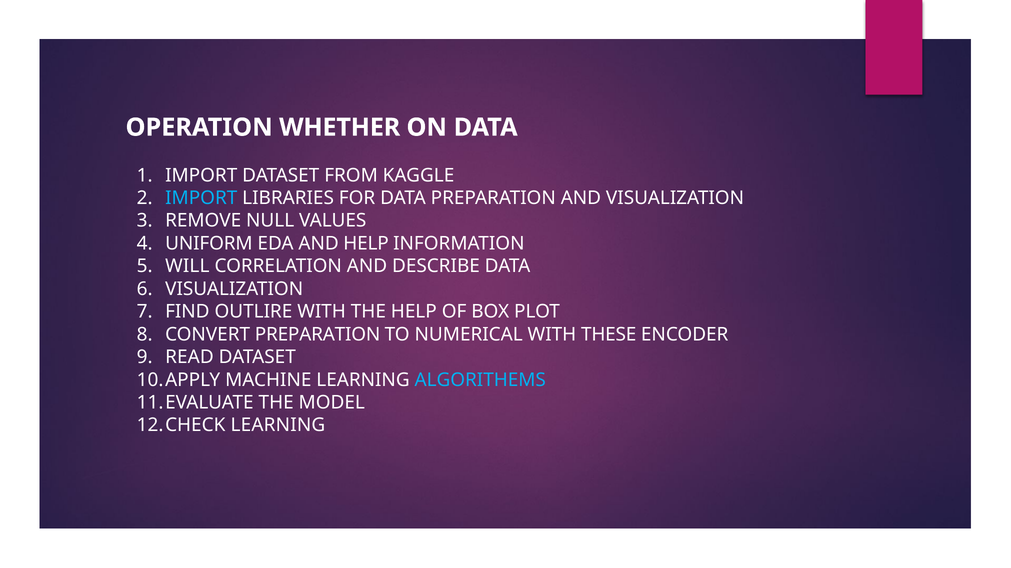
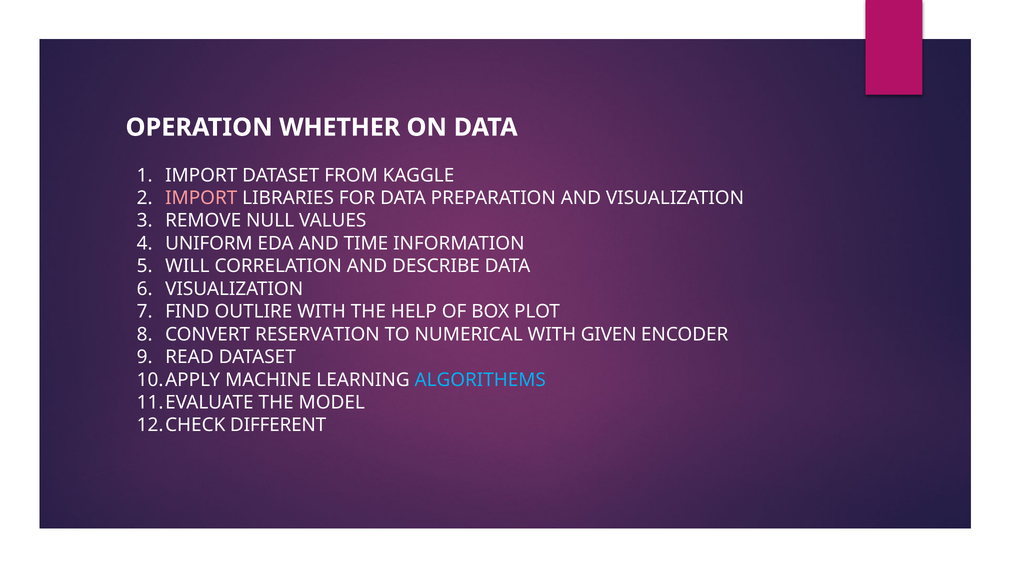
IMPORT colour: light blue -> pink (201, 198)
AND HELP: HELP -> TIME (366, 244)
CONVERT PREPARATION: PREPARATION -> RESERVATION (317, 335)
THESE: THESE -> GIVEN (609, 335)
LEARNING: LEARNING -> DIFFERENT (278, 426)
